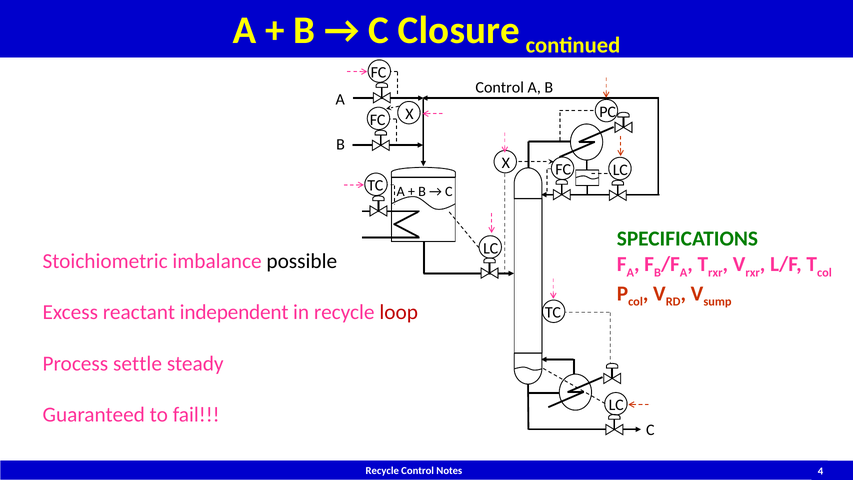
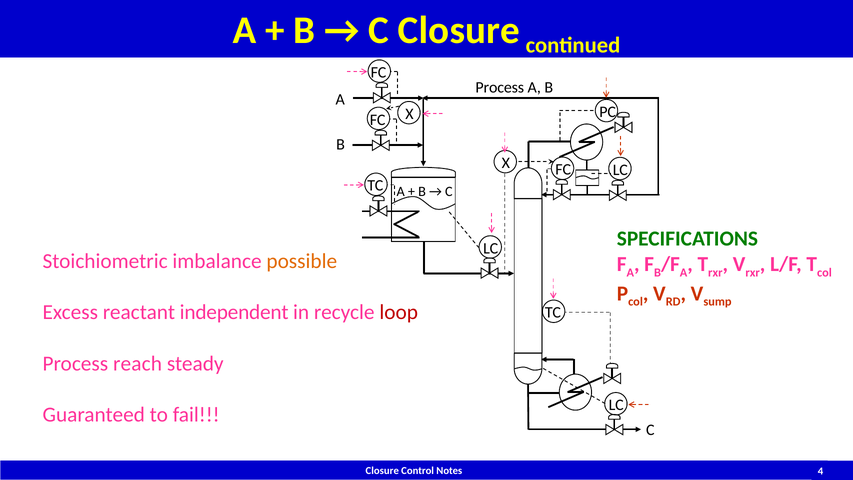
Control: Control -> Process (500, 87)
possible colour: black -> orange (302, 261)
settle: settle -> reach (137, 363)
Recycle: Recycle -> Closure (382, 471)
